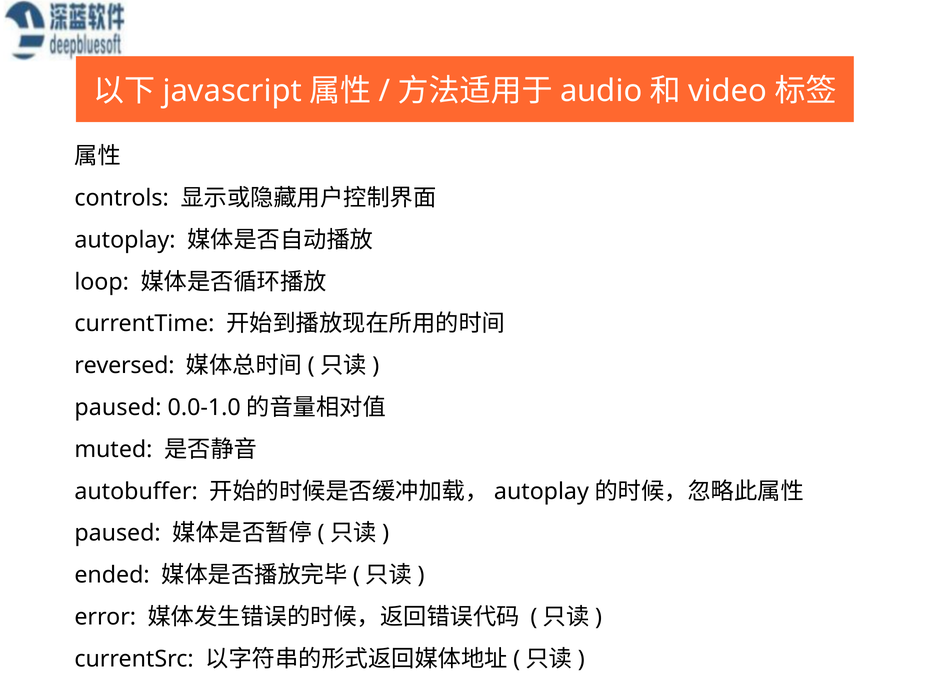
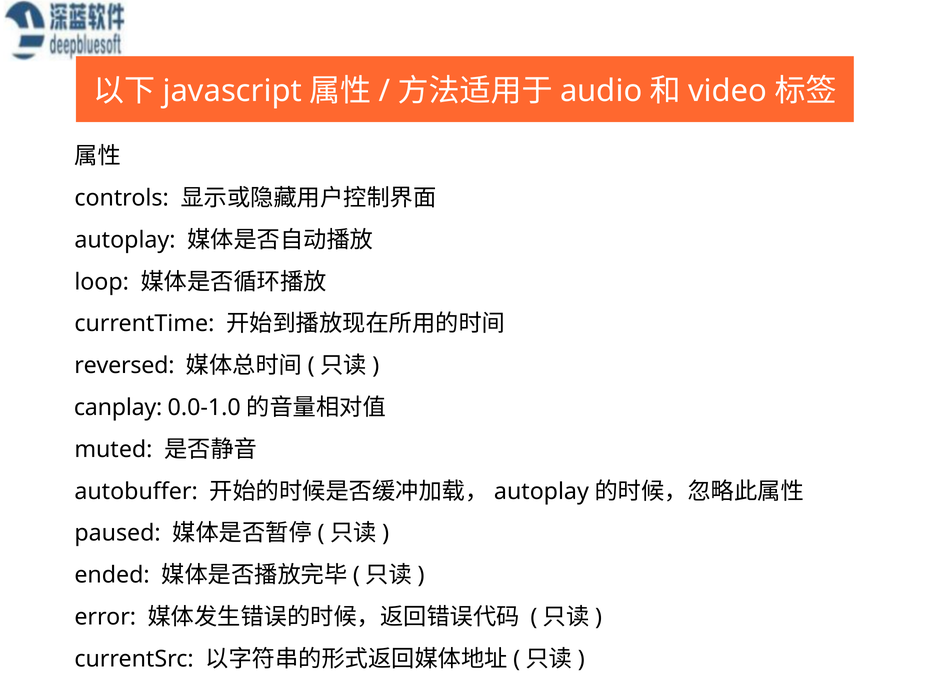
paused: paused -> canplay (118, 407)
